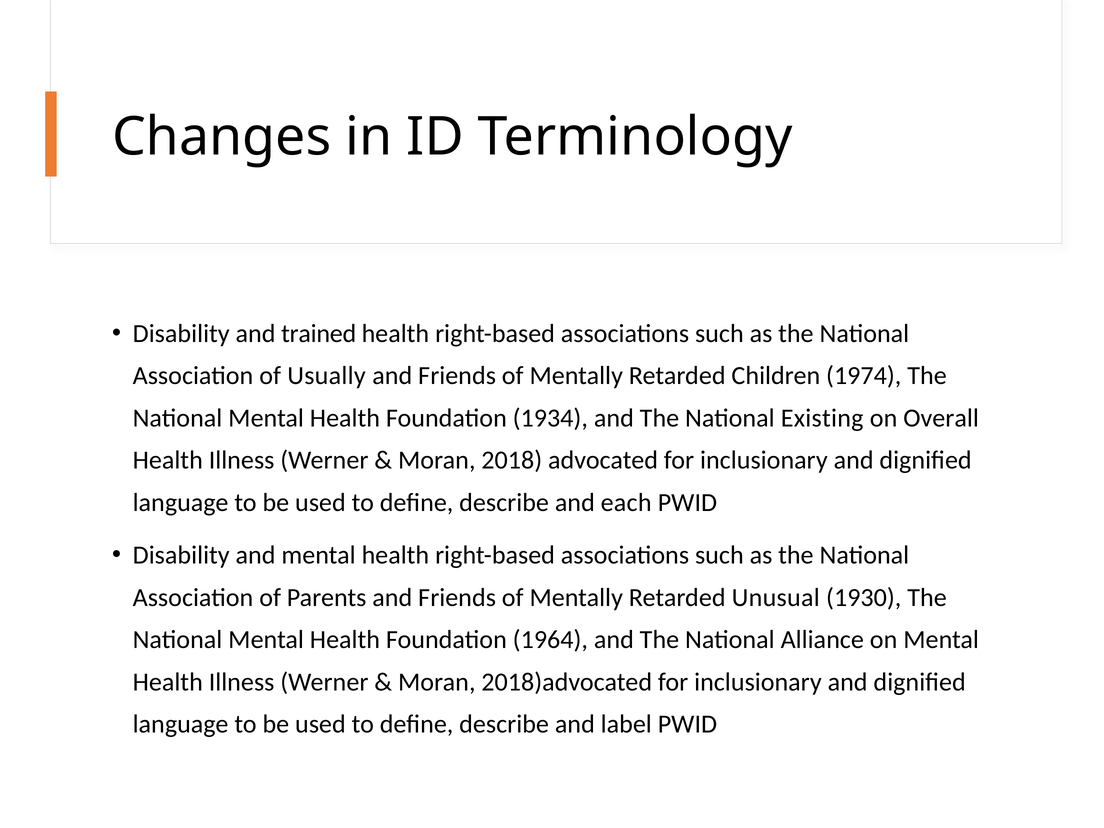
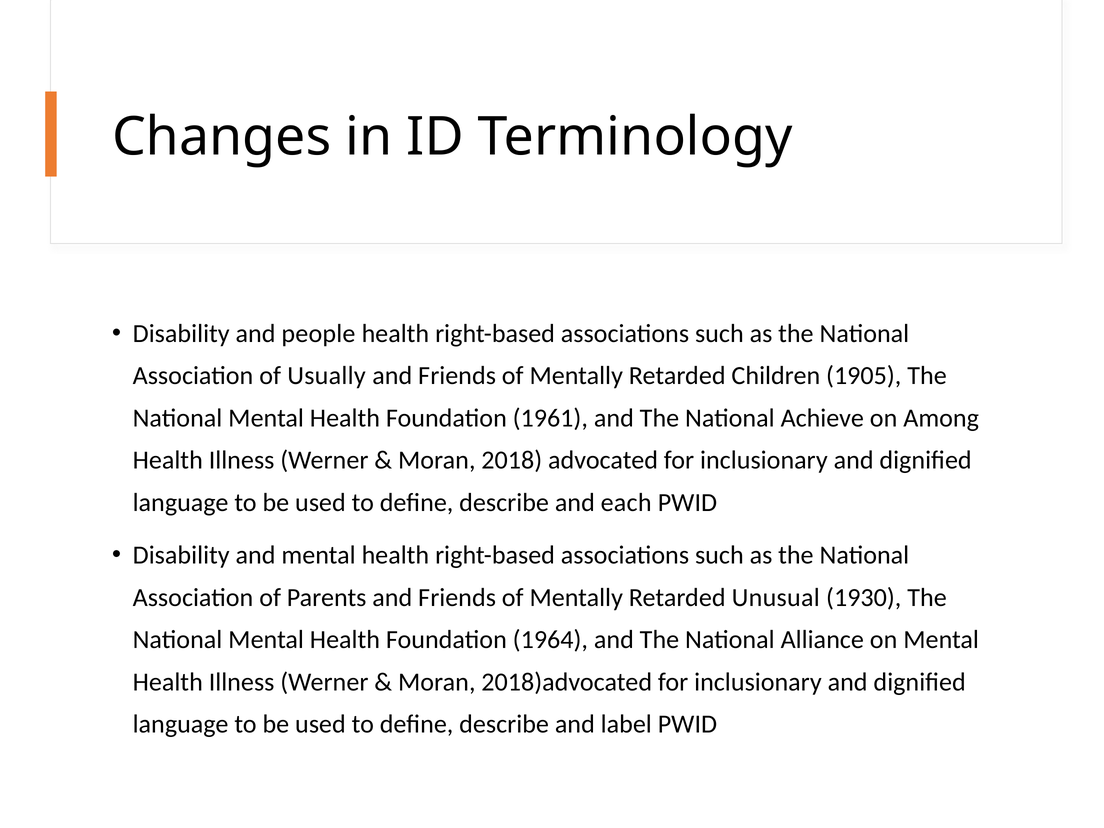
trained: trained -> people (318, 334)
1974: 1974 -> 1905 (864, 376)
1934: 1934 -> 1961 (550, 418)
Existing: Existing -> Achieve (822, 418)
Overall: Overall -> Among (941, 418)
